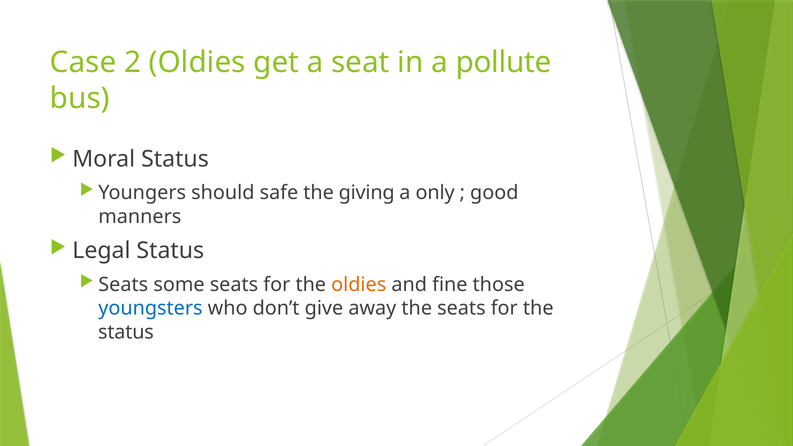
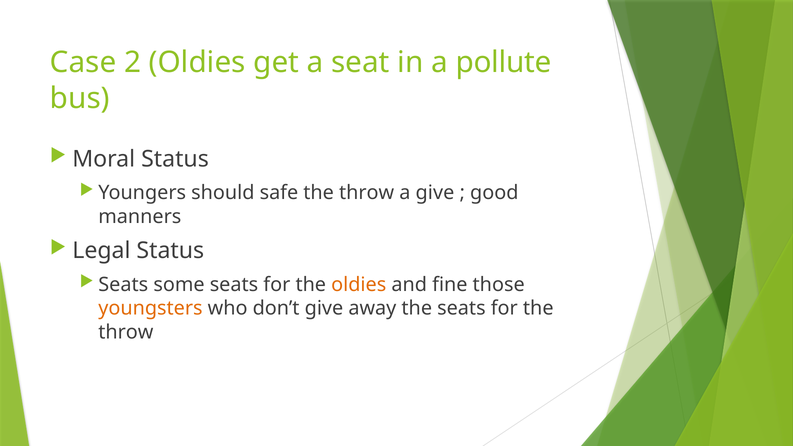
giving: giving -> throw (367, 193)
a only: only -> give (435, 193)
youngsters colour: blue -> orange (150, 308)
status: status -> throw (126, 332)
